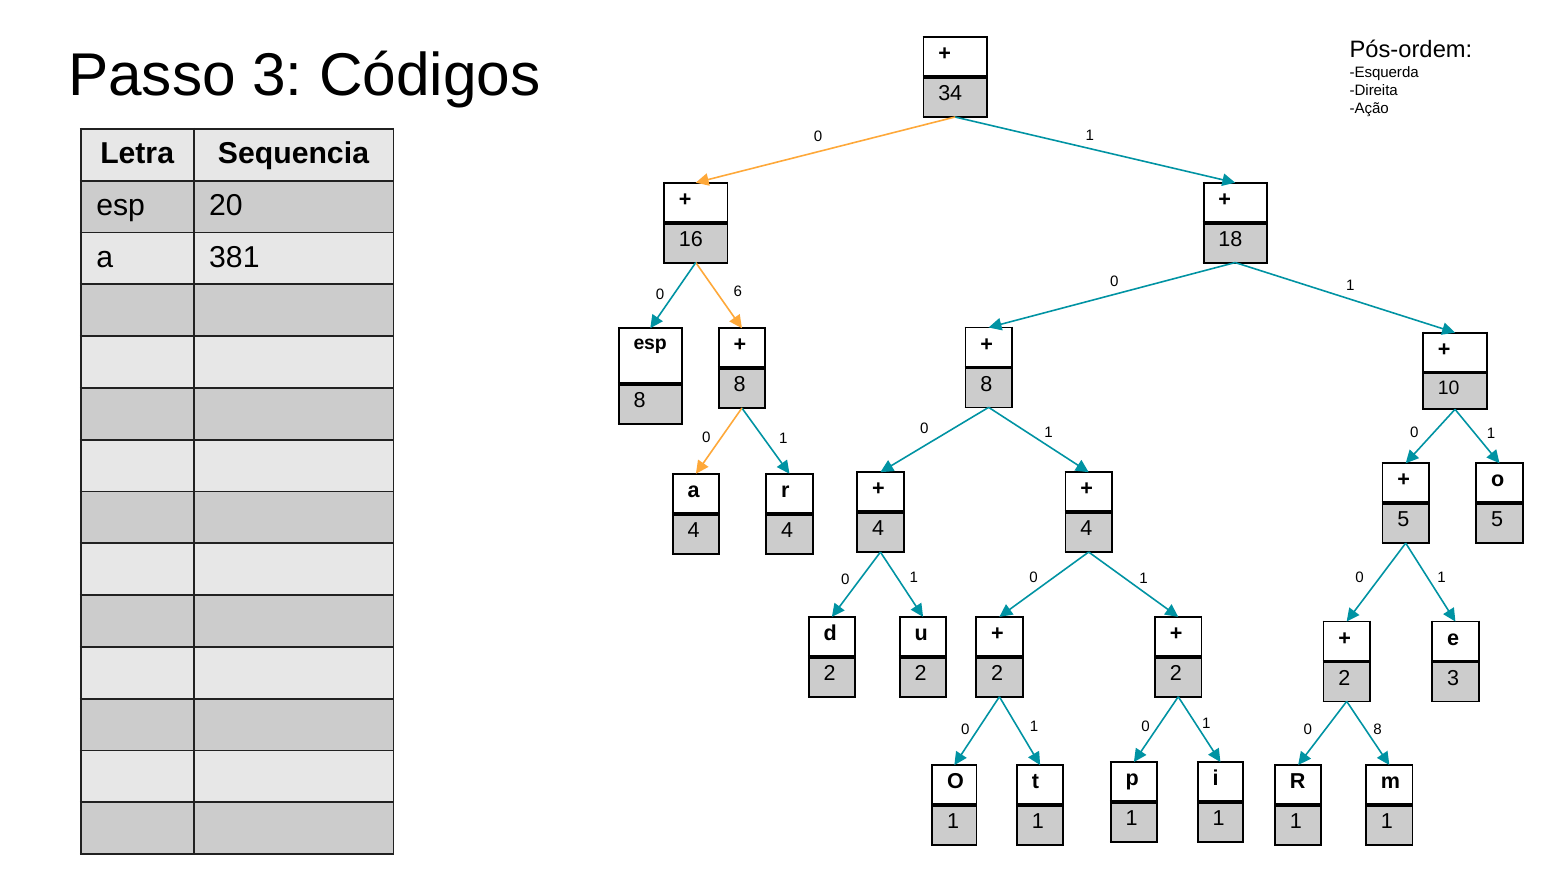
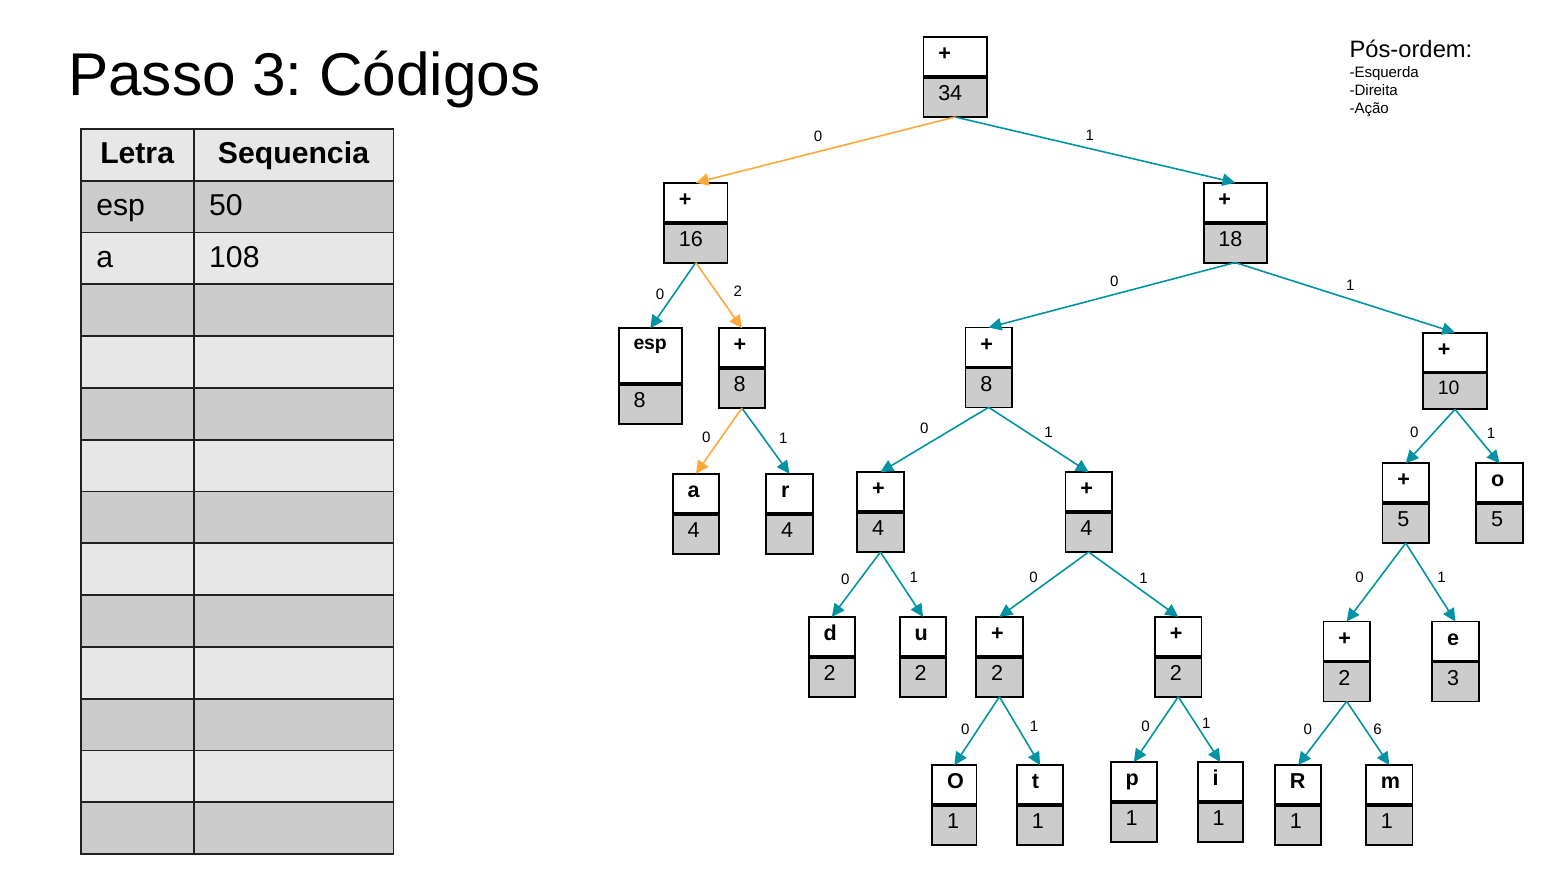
20: 20 -> 50 (226, 206)
381: 381 -> 108 (234, 258)
0 6: 6 -> 2 (738, 292)
1 8: 8 -> 6 (1378, 730)
